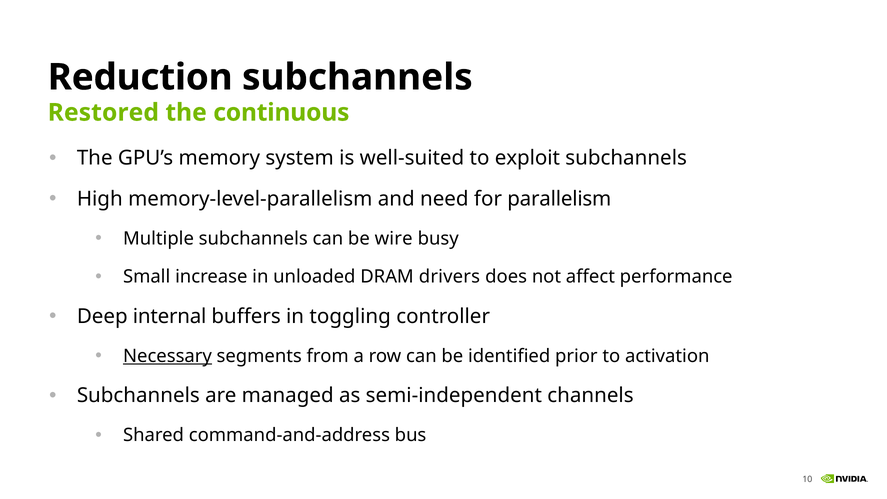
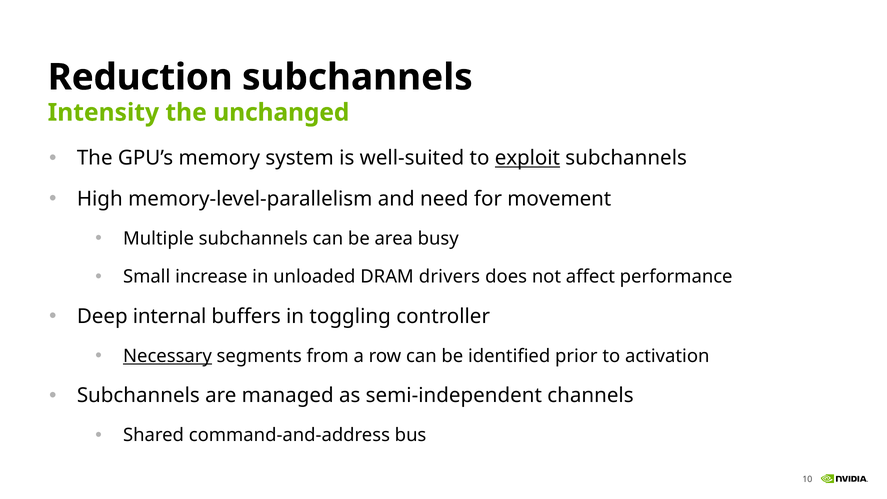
Restored: Restored -> Intensity (103, 113)
continuous: continuous -> unchanged (281, 113)
exploit underline: none -> present (527, 158)
parallelism: parallelism -> movement (559, 199)
wire: wire -> area (394, 238)
